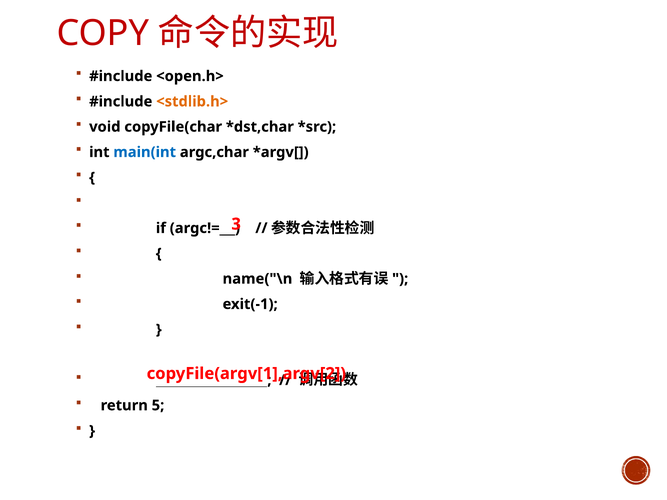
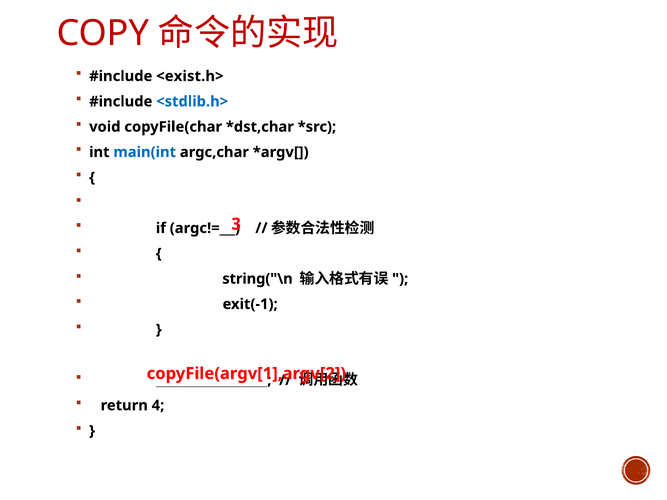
<open.h>: <open.h> -> <exist.h> (190, 76)
<stdlib.h> colour: orange -> blue (192, 102)
name("\n: name("\n -> string("\n (258, 279)
5: 5 -> 4 (158, 406)
